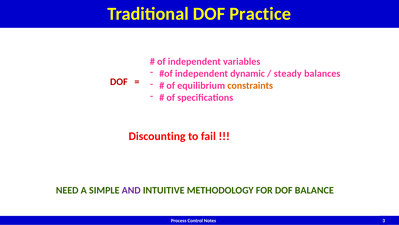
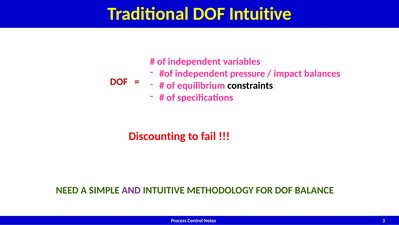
DOF Practice: Practice -> Intuitive (260, 14)
dynamic: dynamic -> pressure (248, 74)
steady: steady -> impact (288, 74)
constraints colour: orange -> black (250, 85)
